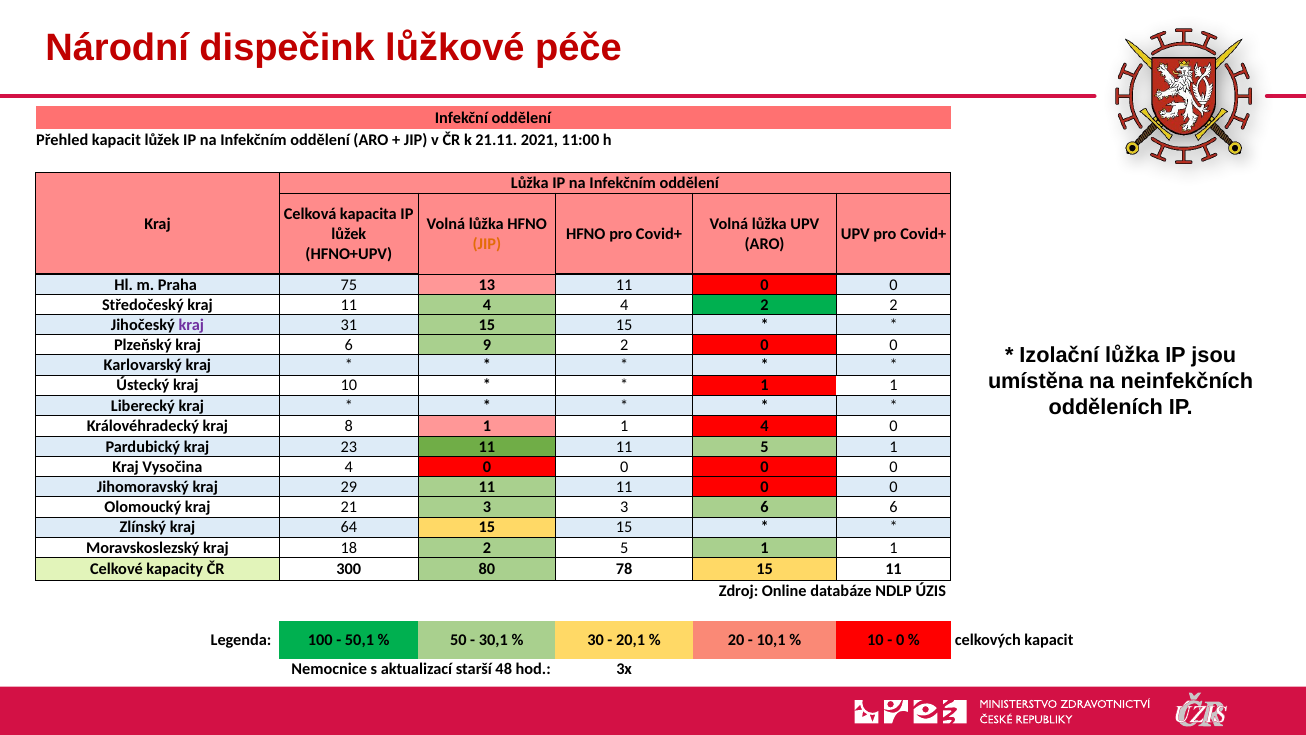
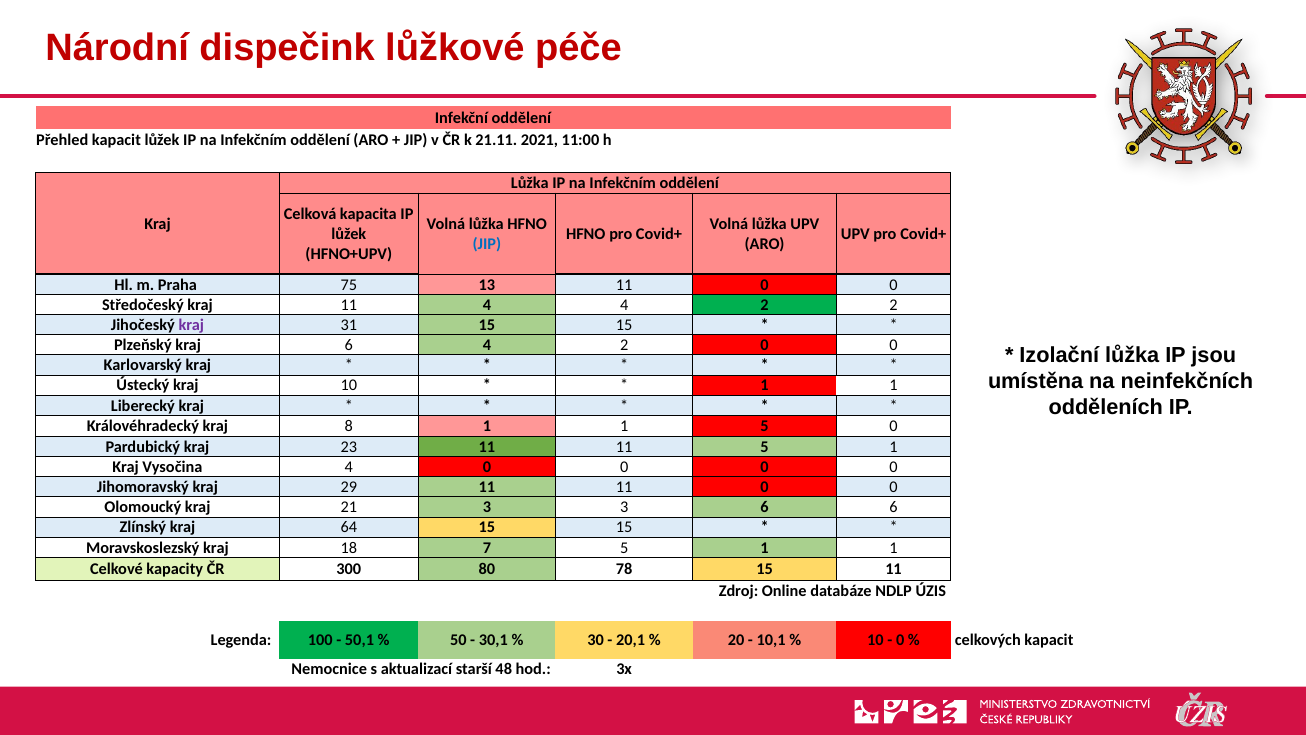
JIP colour: orange -> blue (487, 244)
6 9: 9 -> 4 (487, 345)
1 4: 4 -> 5 (765, 426)
18 2: 2 -> 7 (487, 547)
